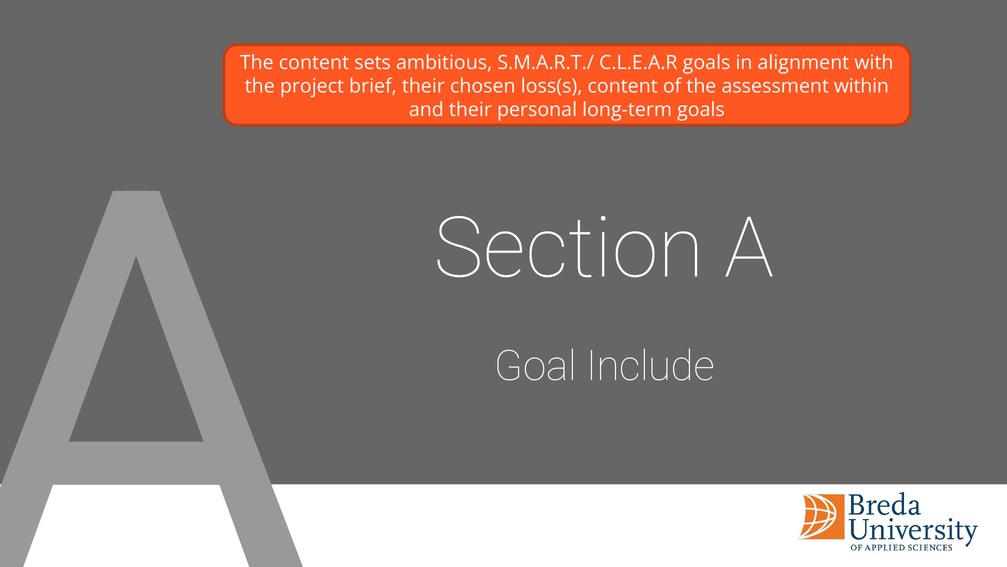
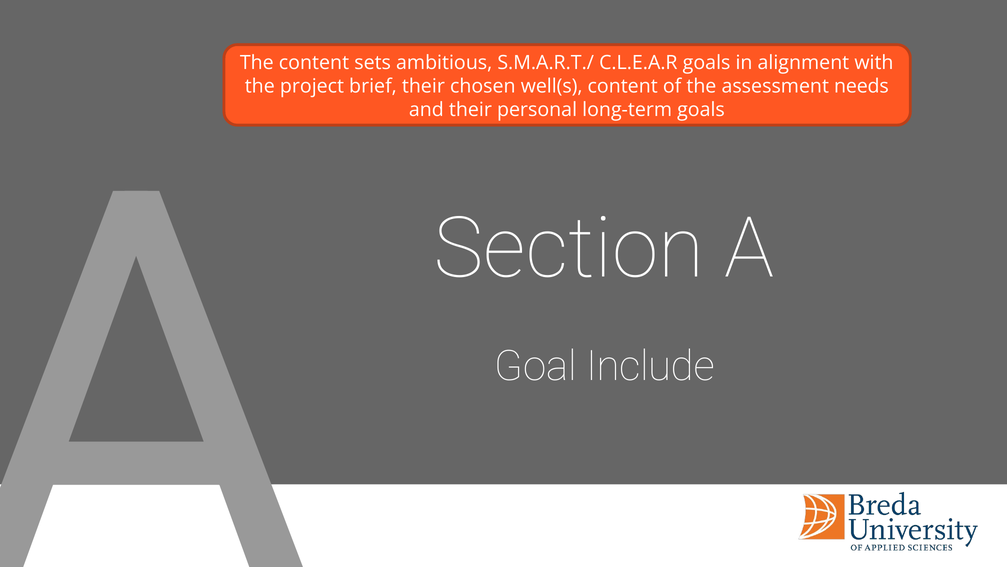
loss(s: loss(s -> well(s (552, 86)
within: within -> needs (861, 86)
